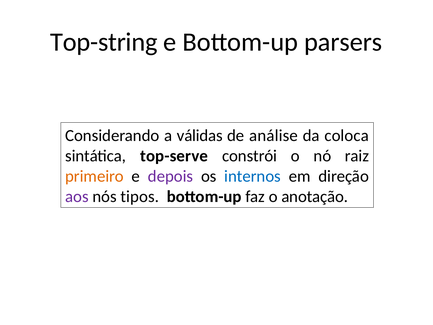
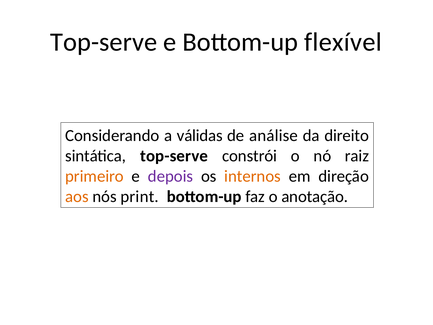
Top-string: Top-string -> Top-serve (104, 42)
parsers: parsers -> flexível (343, 42)
coloca: coloca -> direito (347, 136)
internos colour: blue -> orange (253, 176)
aos colour: purple -> orange (77, 196)
tipos: tipos -> print (140, 196)
